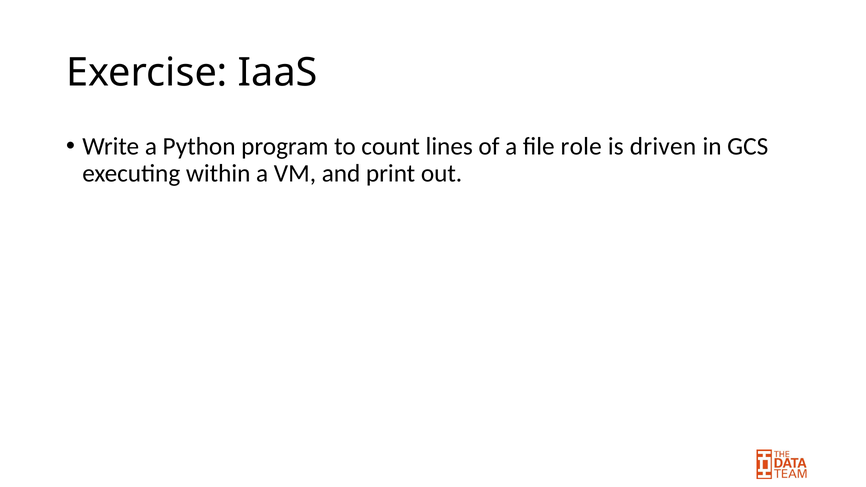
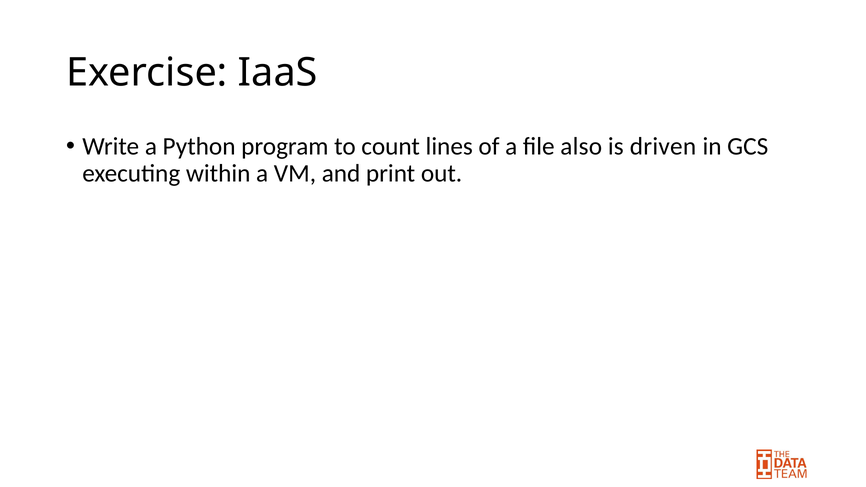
role: role -> also (581, 146)
